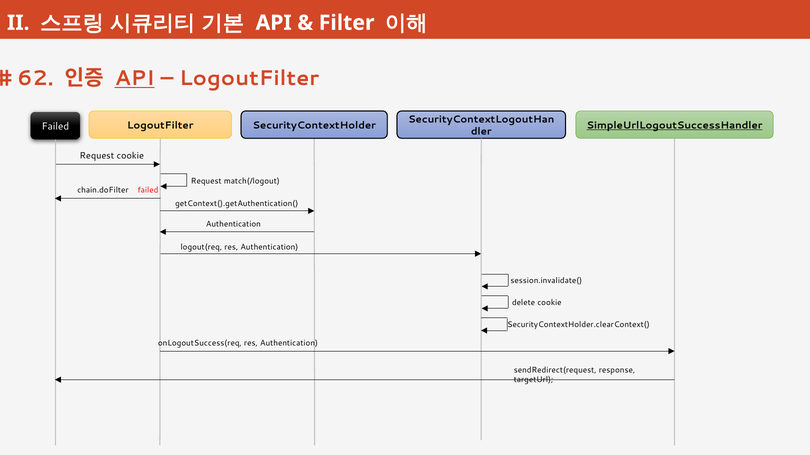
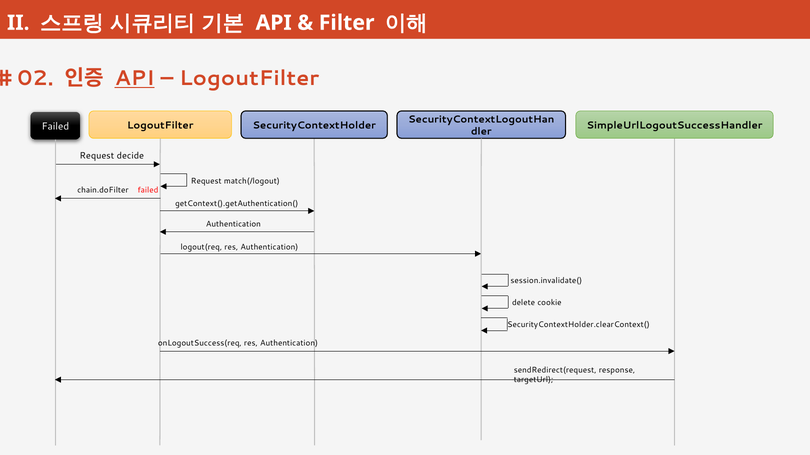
62: 62 -> 02 (35, 78)
SimpleUrlLogoutSuccessHandler underline: present -> none (675, 125)
Request cookie: cookie -> decide (130, 156)
